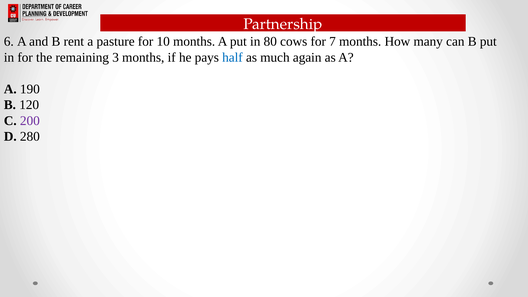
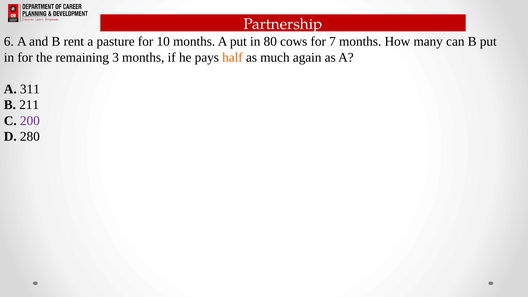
half colour: blue -> orange (232, 57)
190: 190 -> 311 (30, 89)
120: 120 -> 211 (29, 105)
